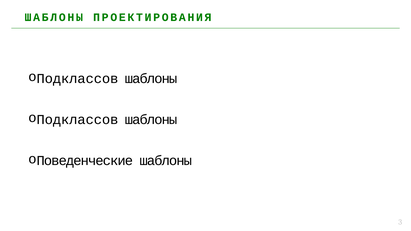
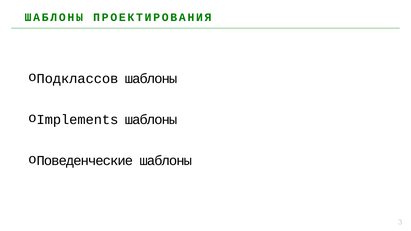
Подклассов: Подклассов -> Implements (77, 120)
